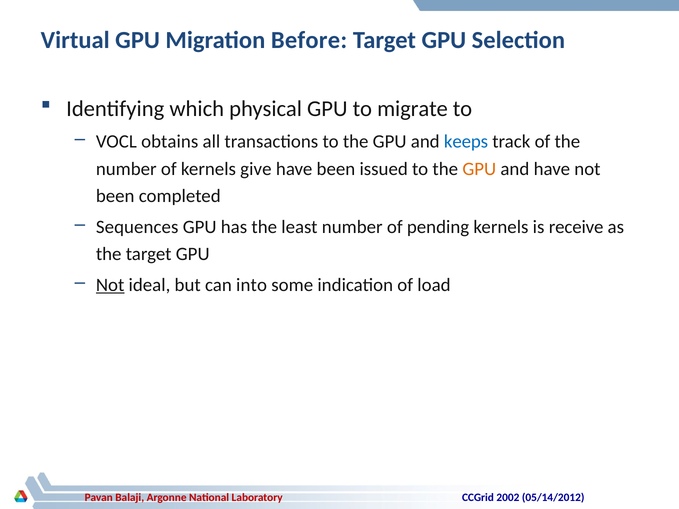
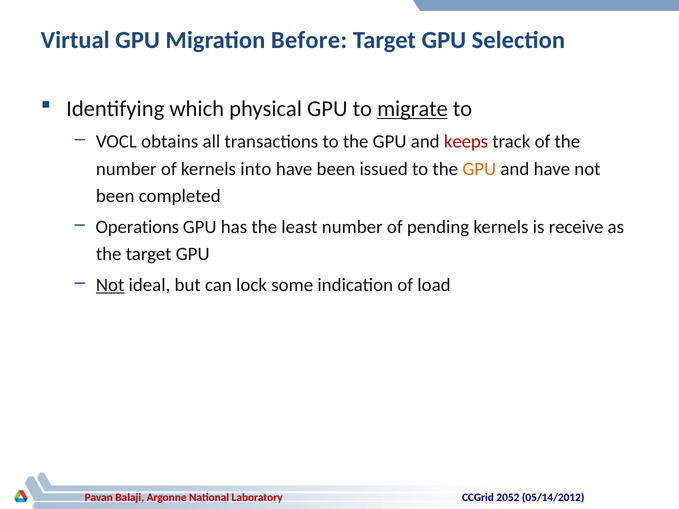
migrate underline: none -> present (412, 109)
keeps colour: blue -> red (466, 142)
give: give -> into (256, 169)
Sequences: Sequences -> Operations (137, 227)
into: into -> lock (252, 285)
2002: 2002 -> 2052 (508, 498)
